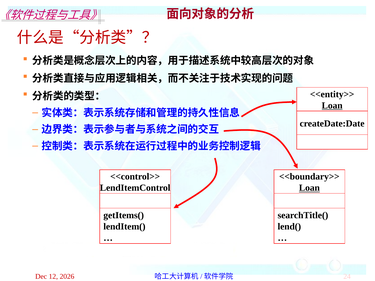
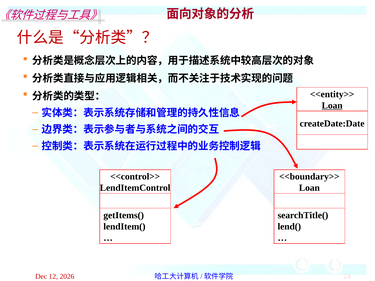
Loan underline: present -> none (309, 188)
